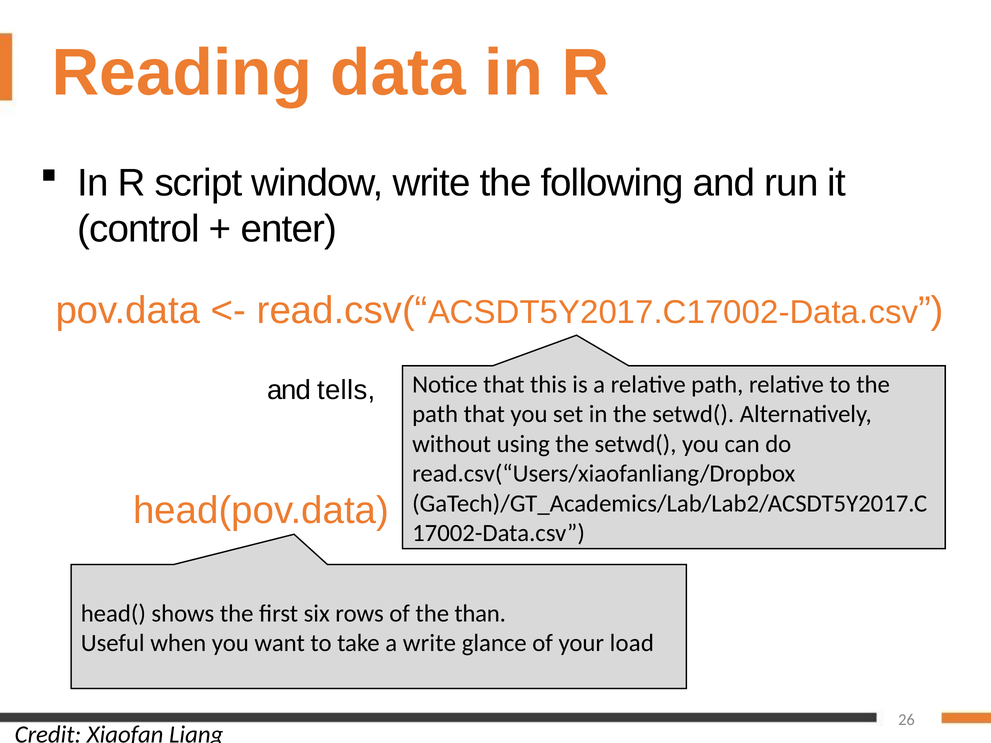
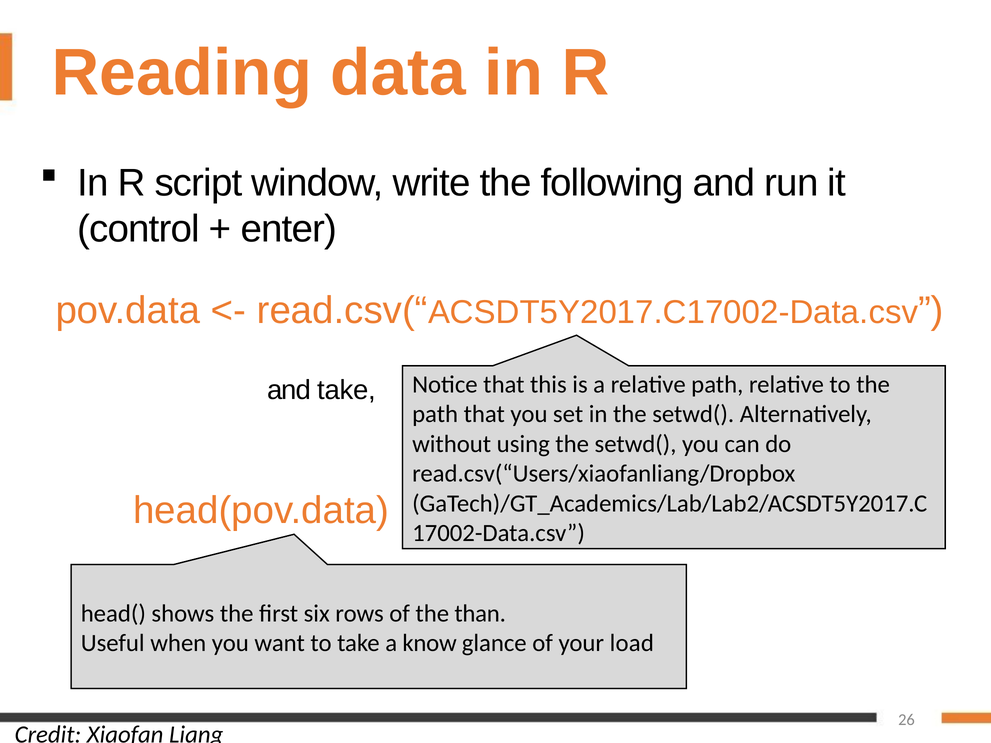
and tells: tells -> take (347, 390)
a write: write -> know (430, 643)
